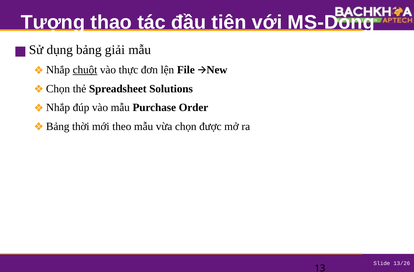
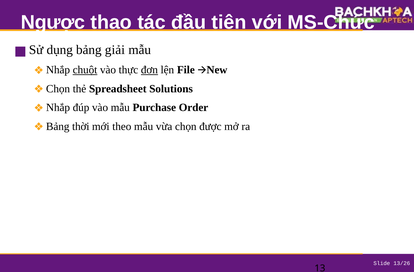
Tượng: Tượng -> Ngược (53, 22)
MS-Dòng: MS-Dòng -> MS-Chức (331, 22)
đơn underline: none -> present (149, 70)
